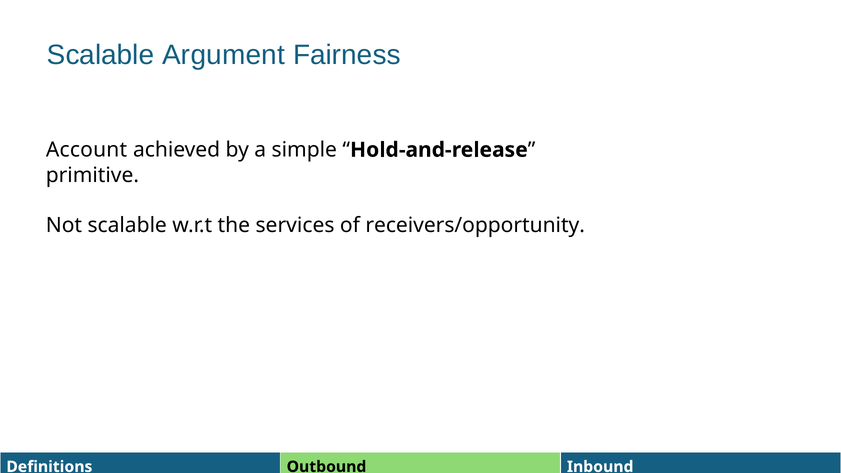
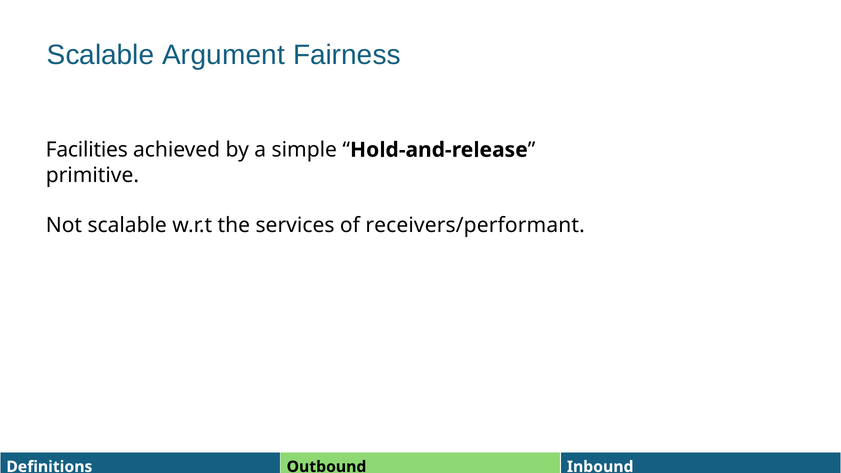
Account: Account -> Facilities (87, 150)
receivers/opportunity: receivers/opportunity -> receivers/performant (475, 226)
